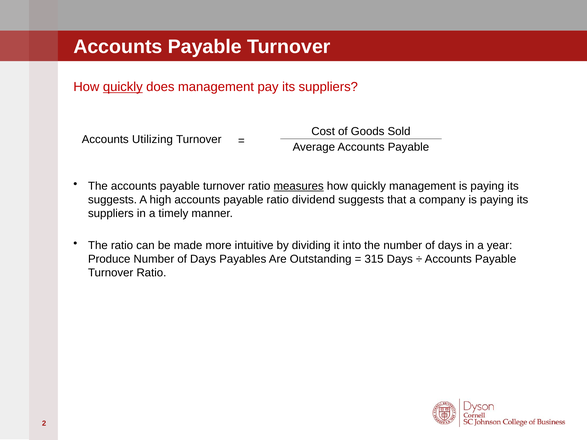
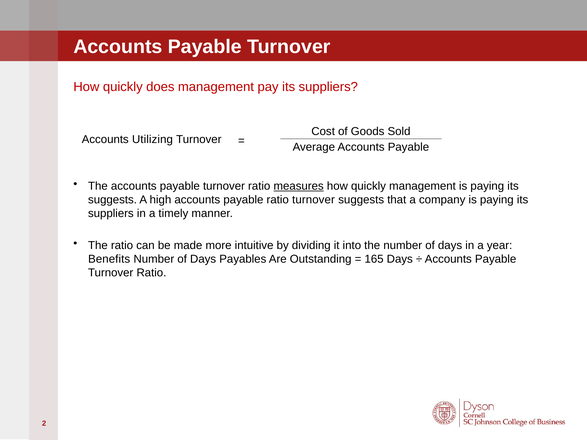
quickly underline: present -> none (123, 87)
ratio dividend: dividend -> turnover (313, 200)
Produce: Produce -> Benefits (109, 259)
315: 315 -> 165 (374, 259)
